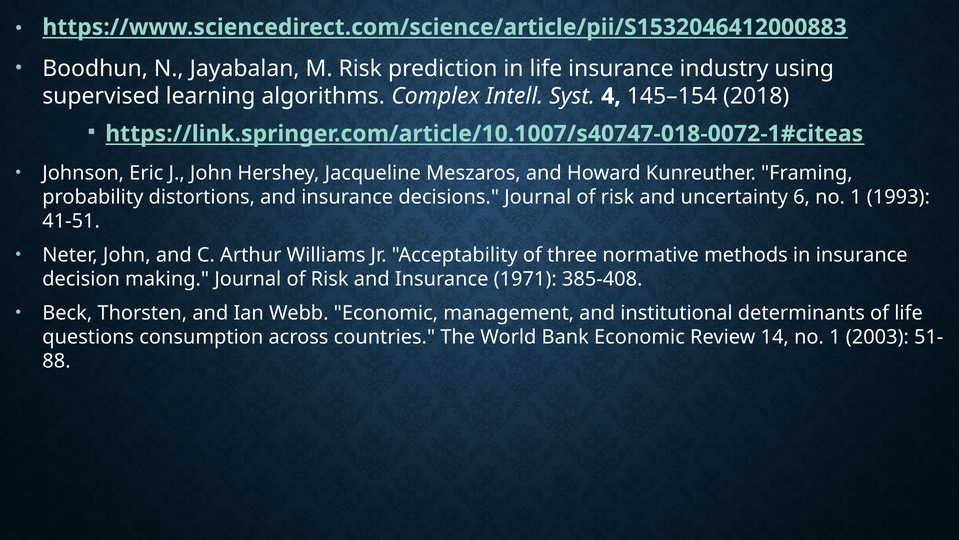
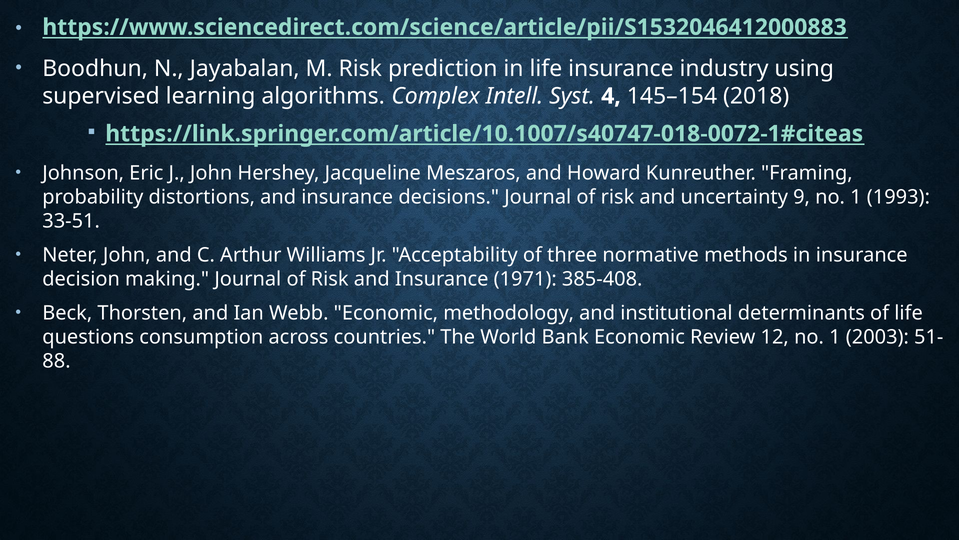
6: 6 -> 9 (802, 197)
41-51: 41-51 -> 33-51 (71, 221)
management: management -> methodology (509, 313)
14: 14 -> 12 (775, 337)
